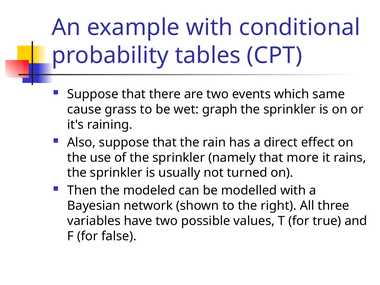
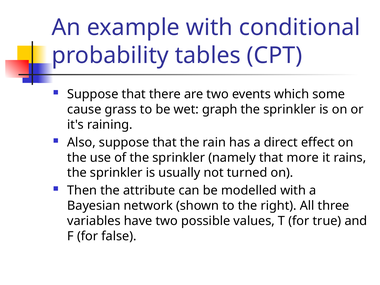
same: same -> some (329, 94)
modeled: modeled -> attribute (149, 191)
